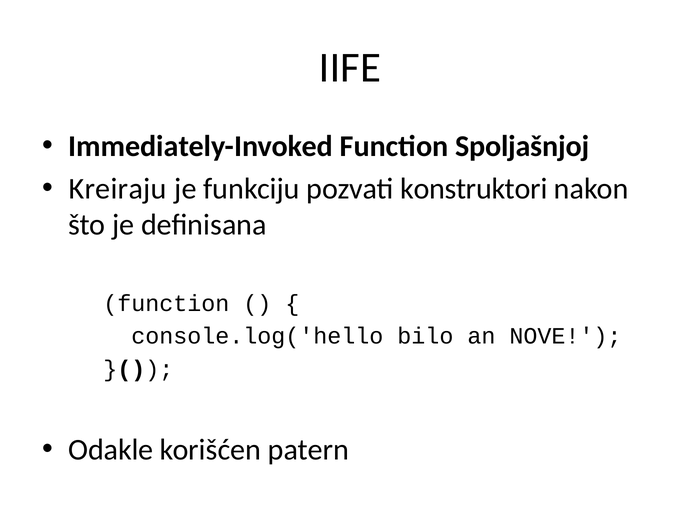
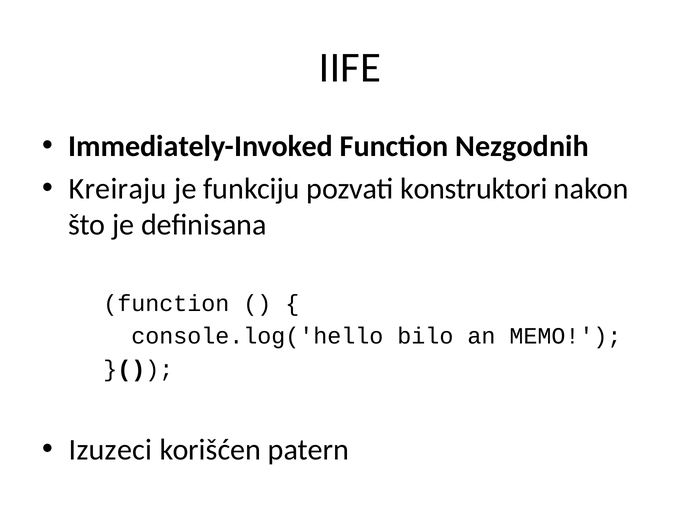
Spoljašnjoj: Spoljašnjoj -> Nezgodnih (522, 146)
NOVE: NOVE -> MEMO (565, 336)
Odakle: Odakle -> Izuzeci (111, 450)
